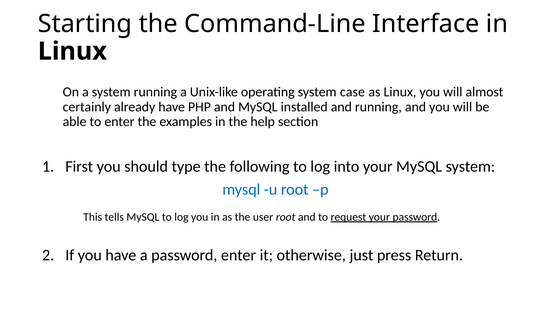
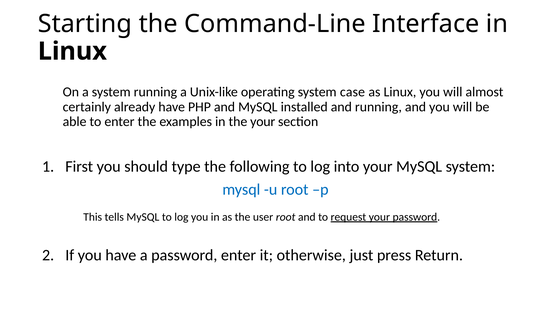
the help: help -> your (263, 122)
